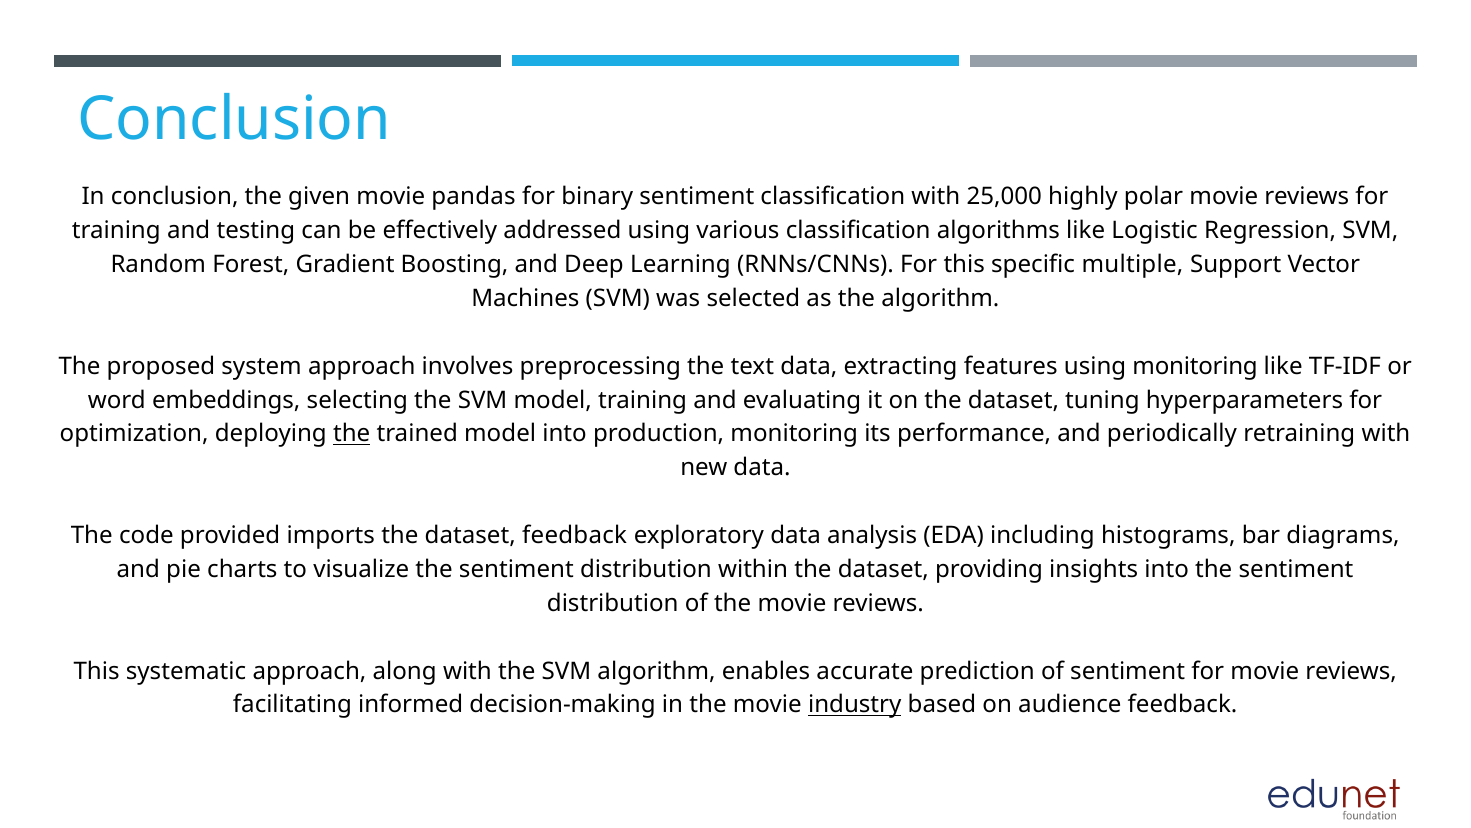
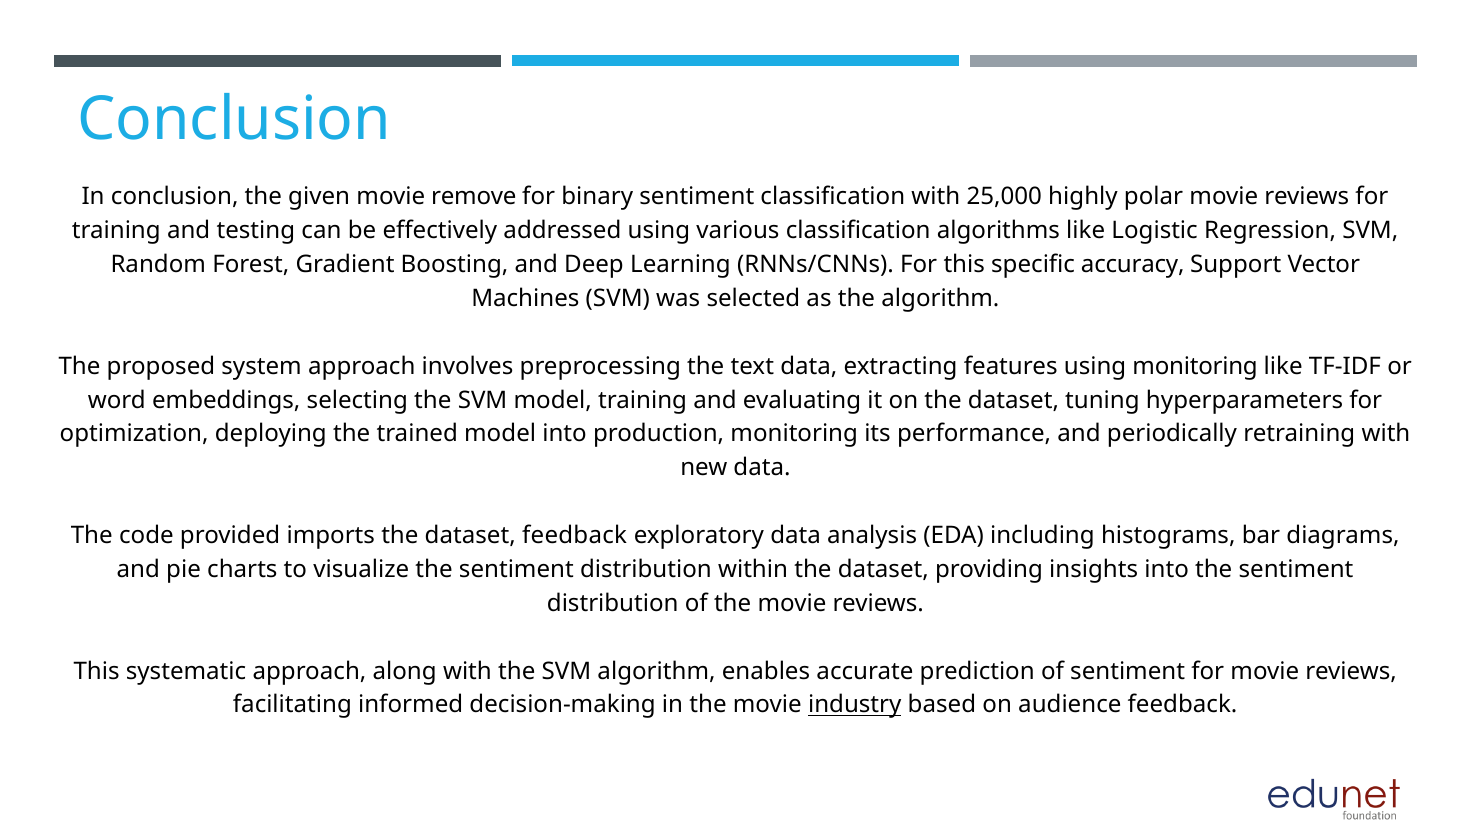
pandas: pandas -> remove (474, 197)
multiple: multiple -> accuracy (1133, 264)
the underline: present -> none (352, 434)
